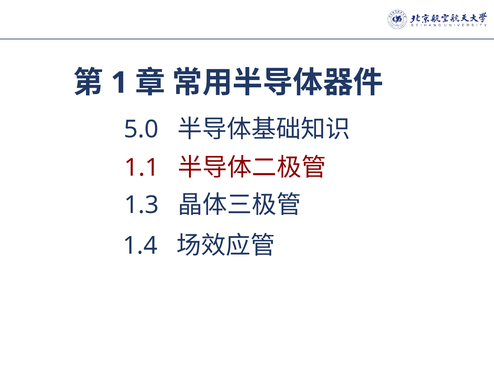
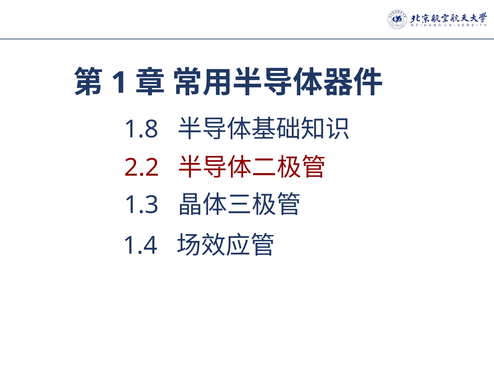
5.0: 5.0 -> 1.8 (141, 129)
1.1: 1.1 -> 2.2 (142, 168)
